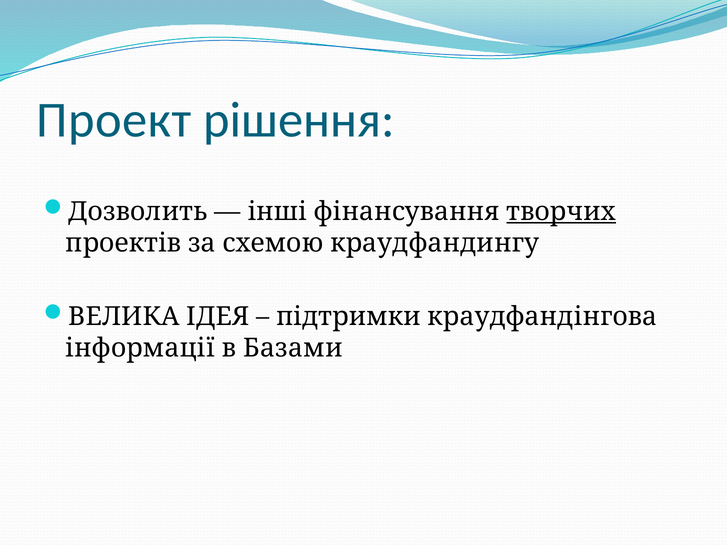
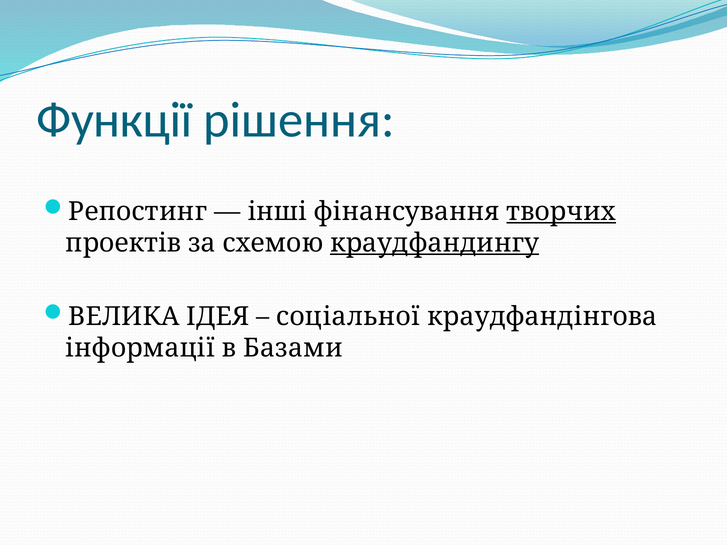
Проект: Проект -> Функції (114, 120)
Дозволить: Дозволить -> Репостинг (138, 212)
краудфандингу underline: none -> present (435, 243)
підтримки: підтримки -> соціальної (348, 317)
